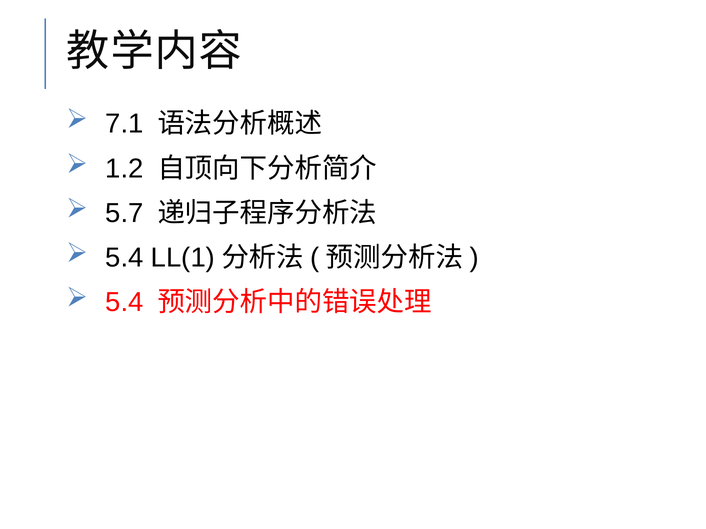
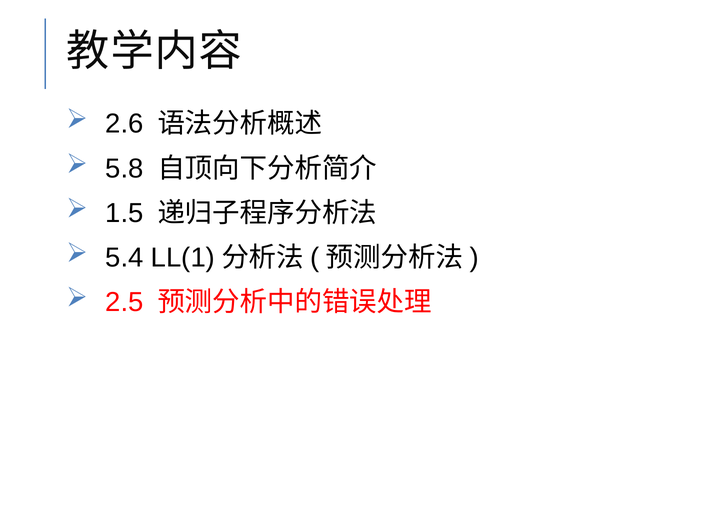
7.1: 7.1 -> 2.6 (124, 124)
1.2: 1.2 -> 5.8 (124, 169)
5.7: 5.7 -> 1.5 (124, 213)
5.4: 5.4 -> 2.5 (124, 303)
